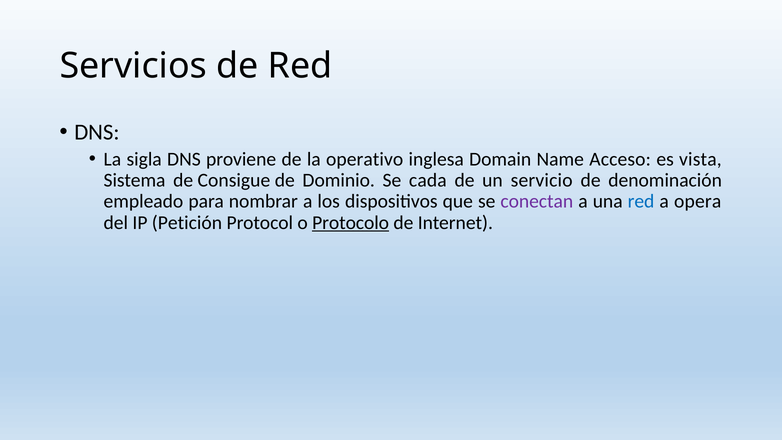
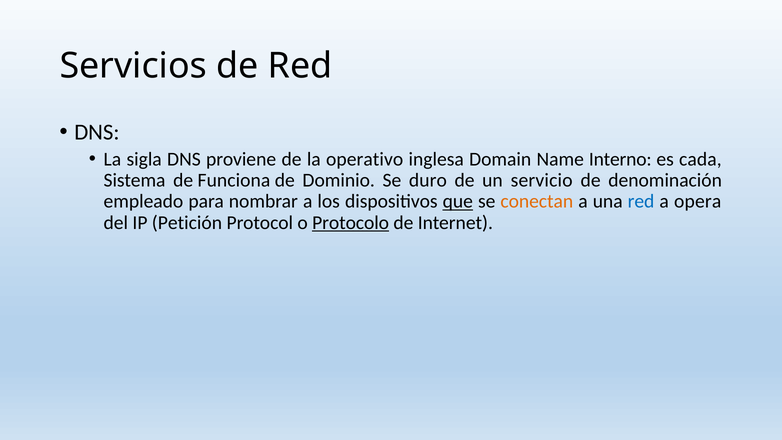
Acceso: Acceso -> Interno (620, 159)
vista: vista -> cada (700, 159)
Consigue: Consigue -> Funciona (234, 180)
cada: cada -> duro (428, 180)
que underline: none -> present (458, 201)
conectan colour: purple -> orange (537, 201)
